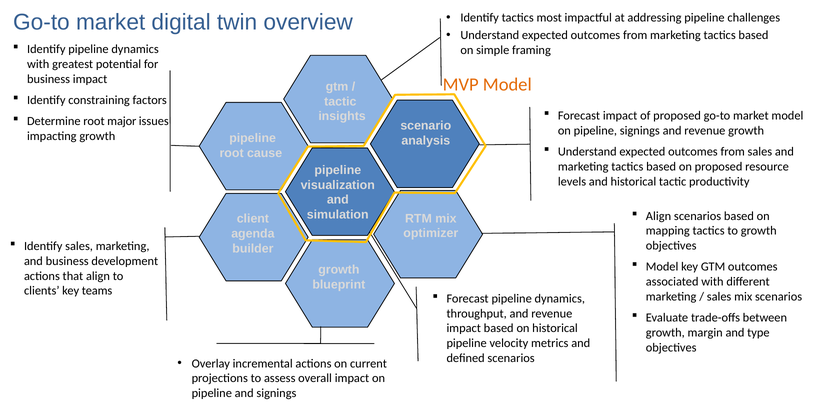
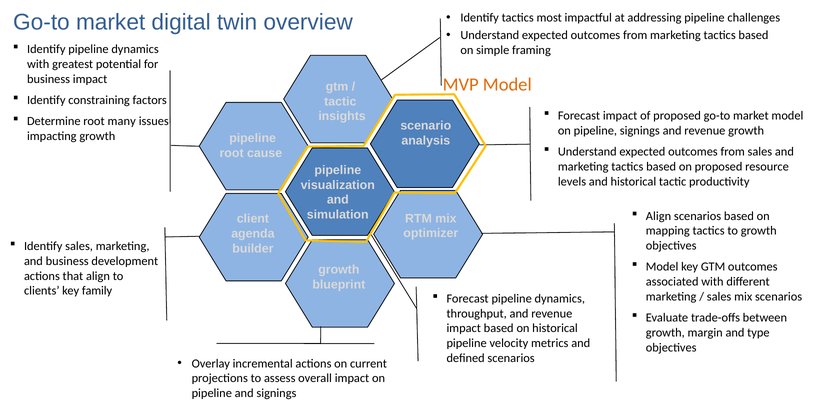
major: major -> many (122, 121)
teams: teams -> family (97, 290)
